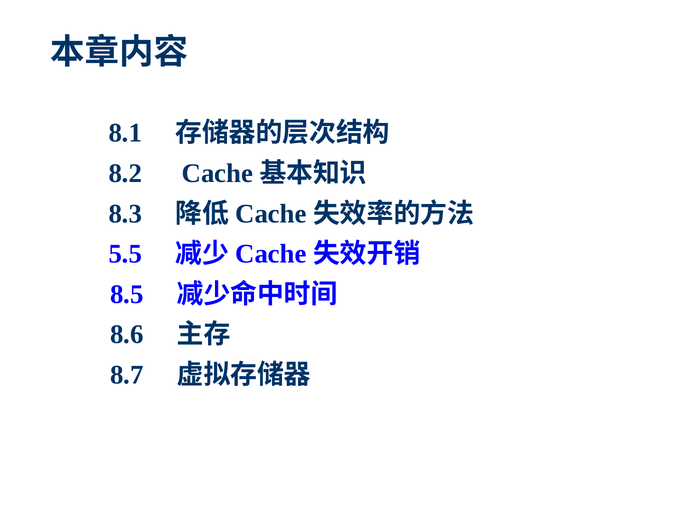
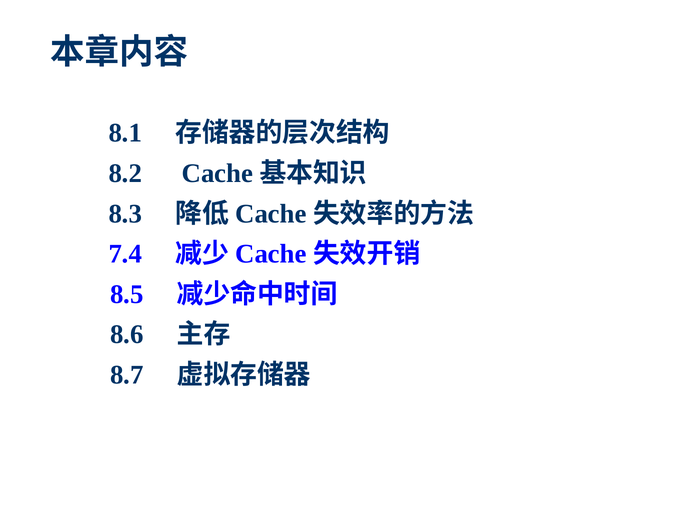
5.5: 5.5 -> 7.4 (125, 254)
